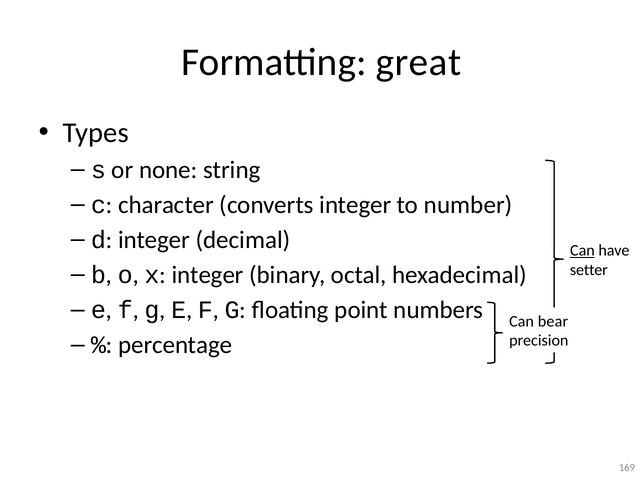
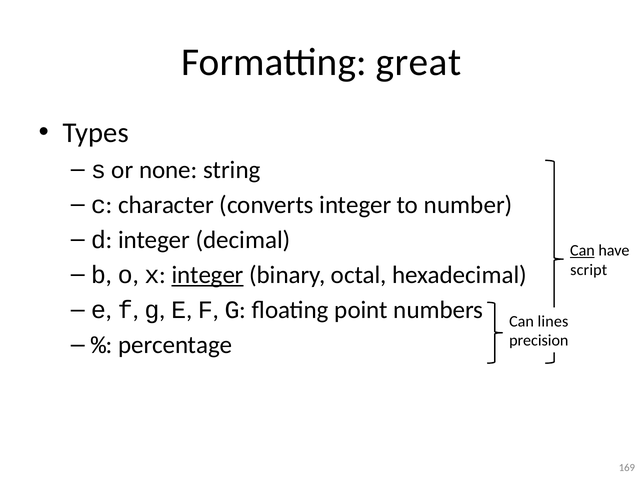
integer underline: none -> present (208, 275)
setter: setter -> script (589, 270)
bear: bear -> lines (553, 321)
